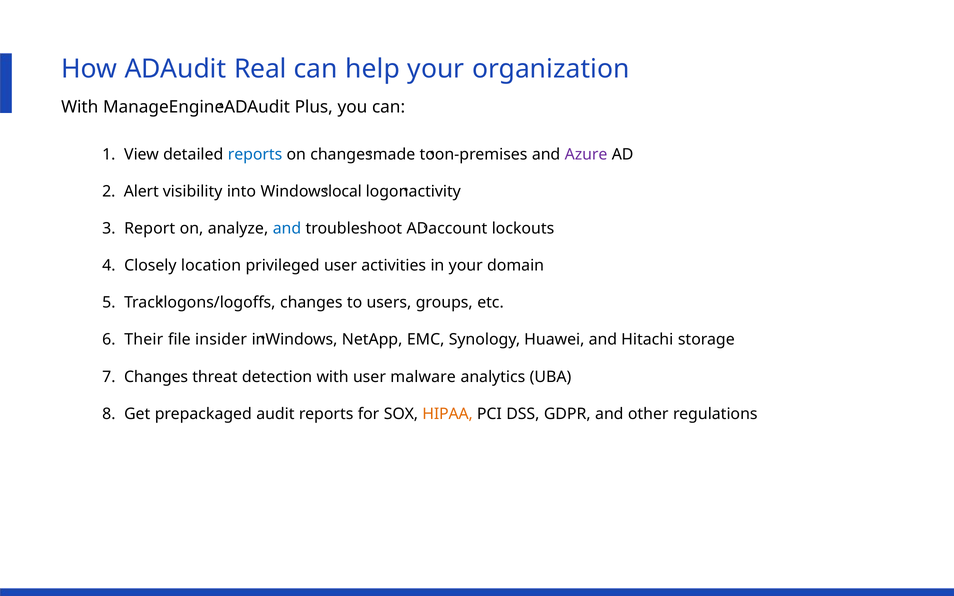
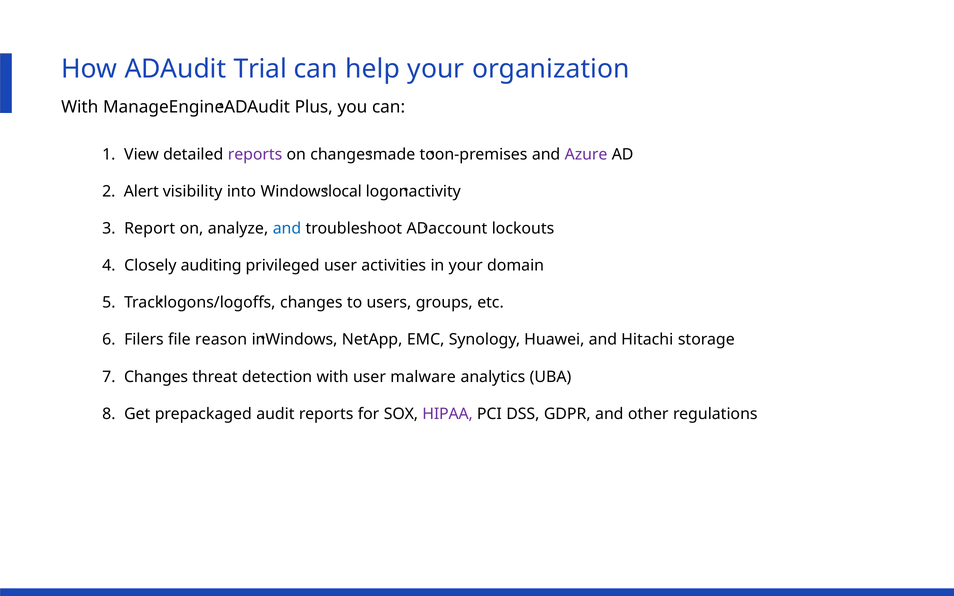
Real: Real -> Trial (260, 69)
reports colour: blue -> purple (255, 154)
location: location -> auditing (211, 266)
Their: Their -> Filers (144, 340)
insider: insider -> reason (221, 340)
HIPAA colour: orange -> purple (448, 414)
